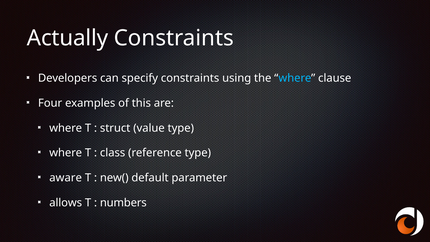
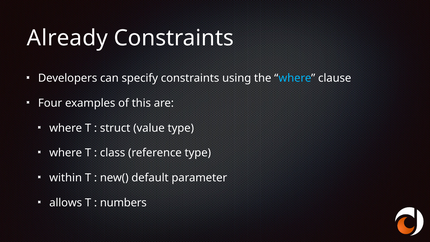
Actually: Actually -> Already (67, 38)
aware: aware -> within (66, 178)
